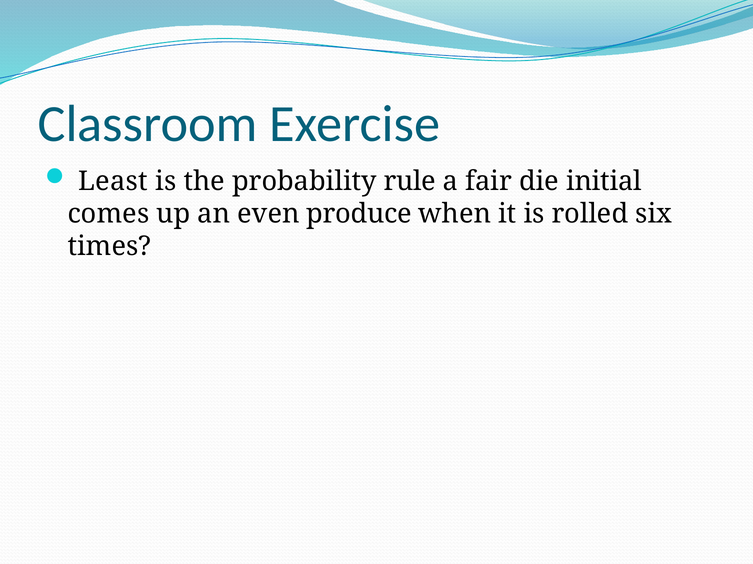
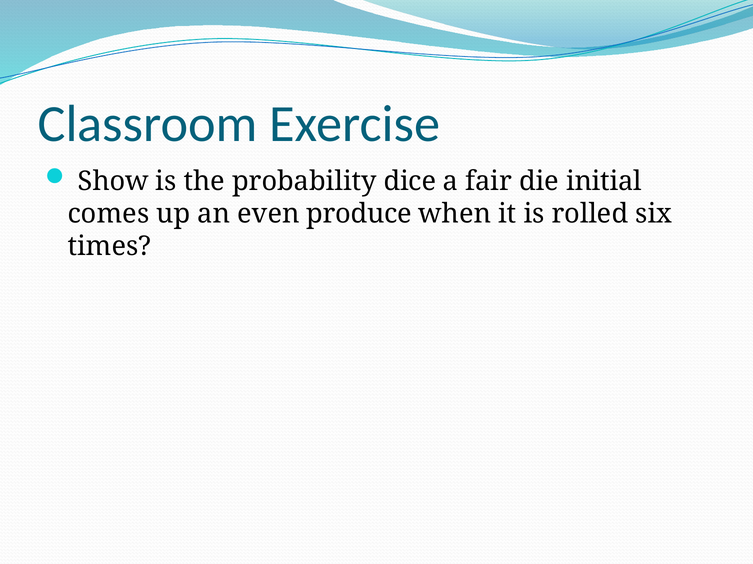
Least: Least -> Show (113, 181)
rule: rule -> dice (410, 181)
